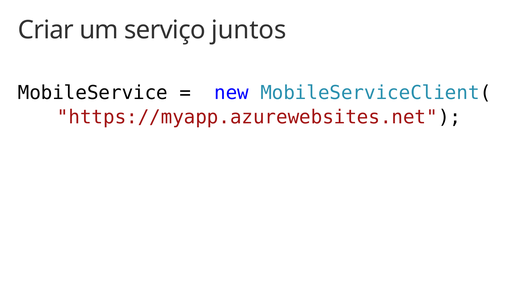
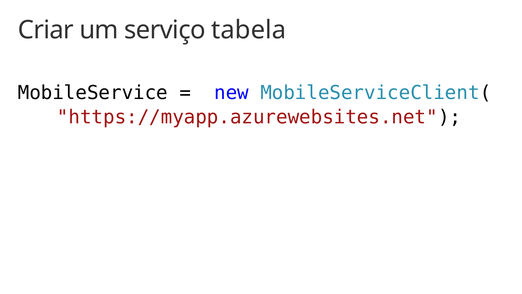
juntos: juntos -> tabela (249, 30)
